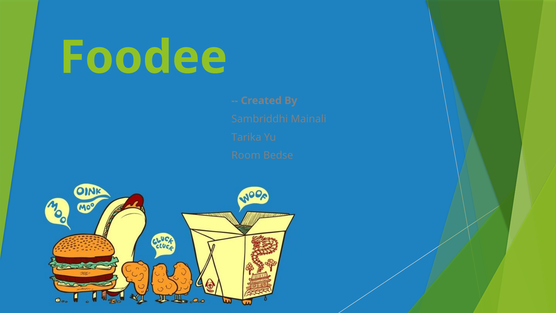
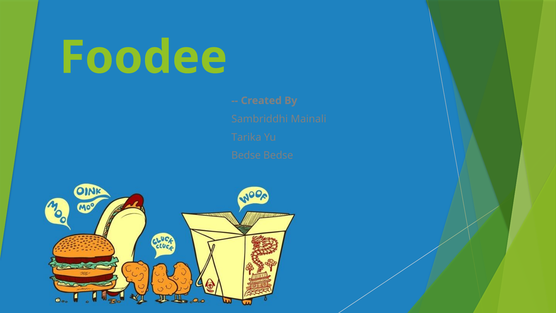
Room: Room -> Bedse (246, 155)
